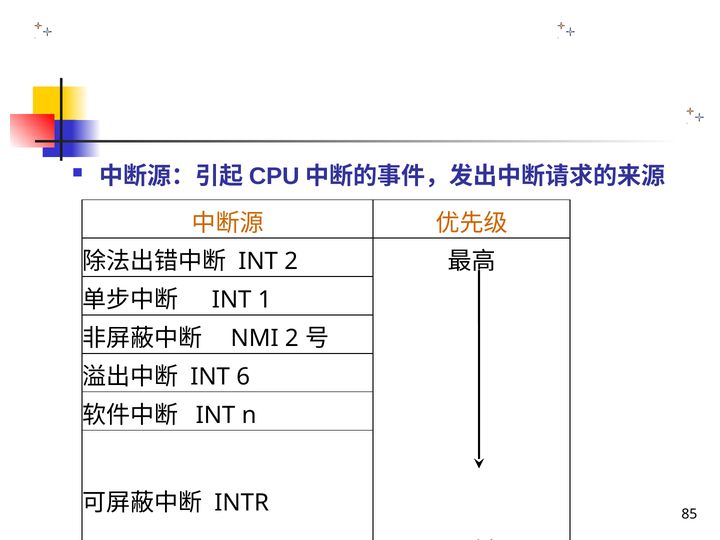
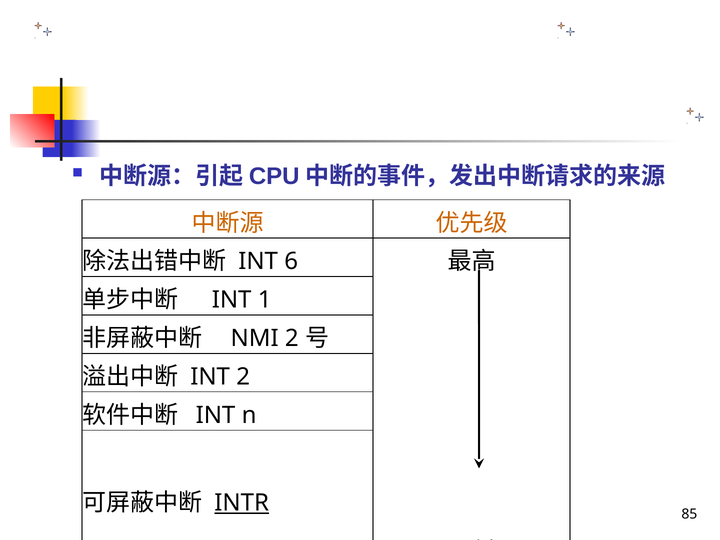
INT 2: 2 -> 6 (291, 261)
INT 6: 6 -> 2 (243, 377)
INTR underline: none -> present (242, 503)
